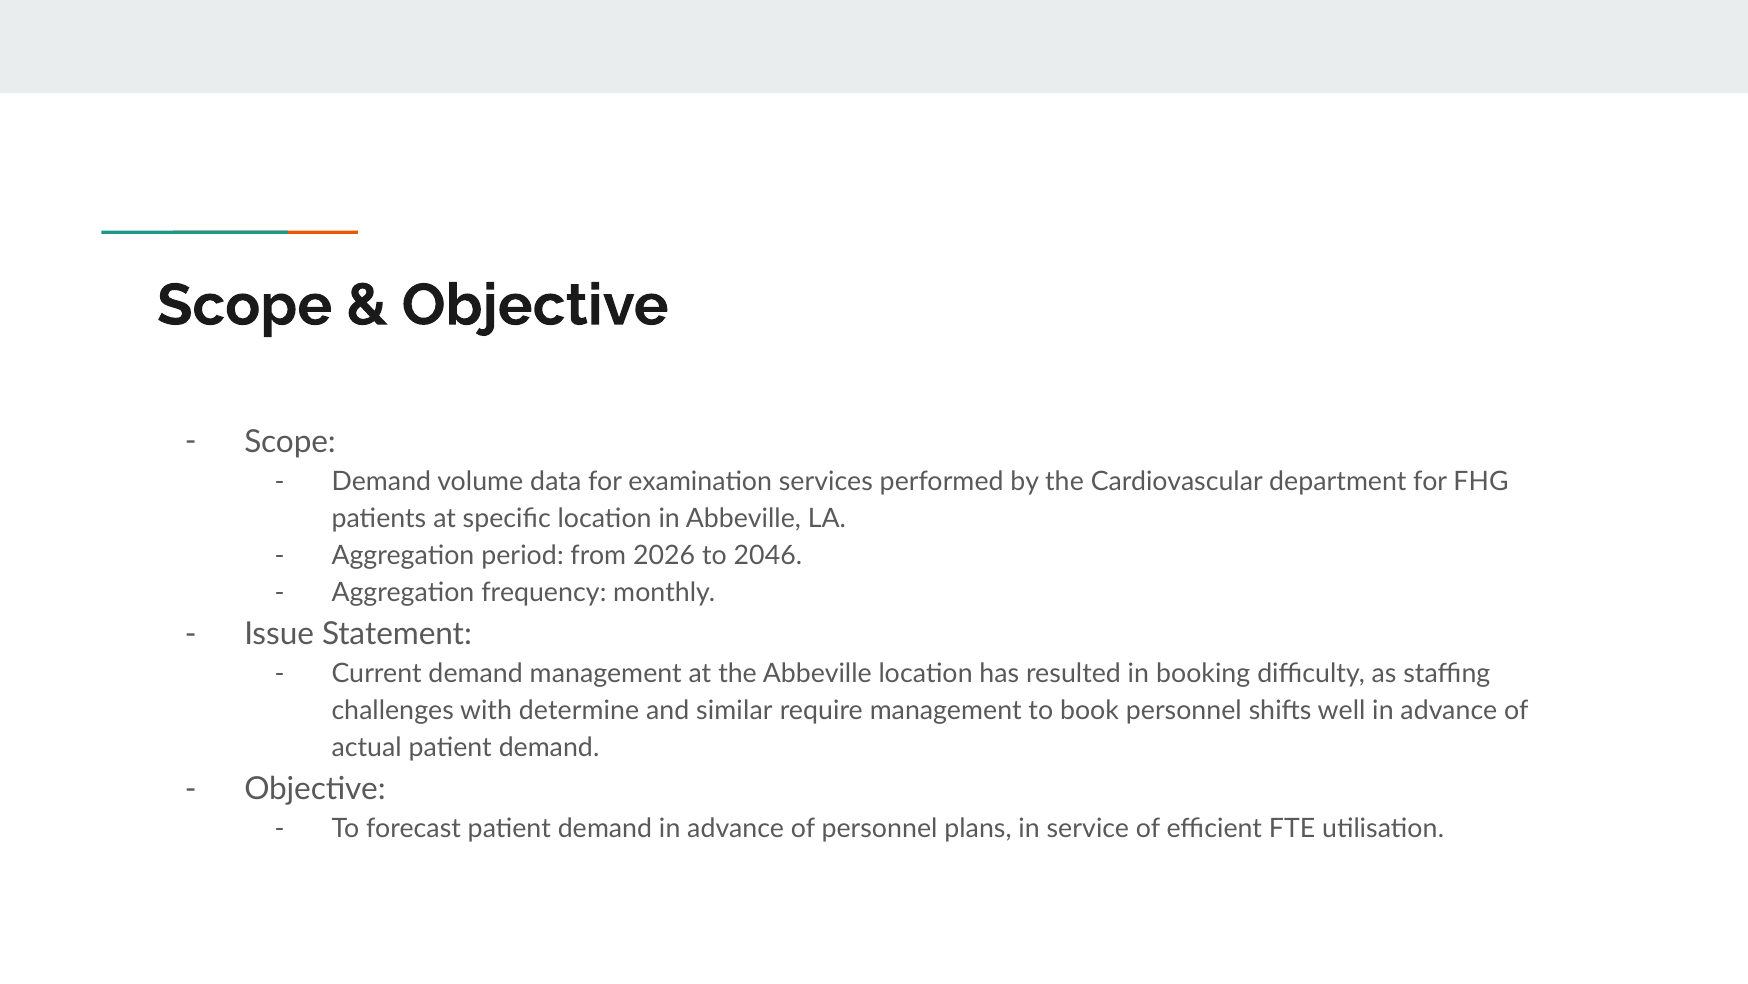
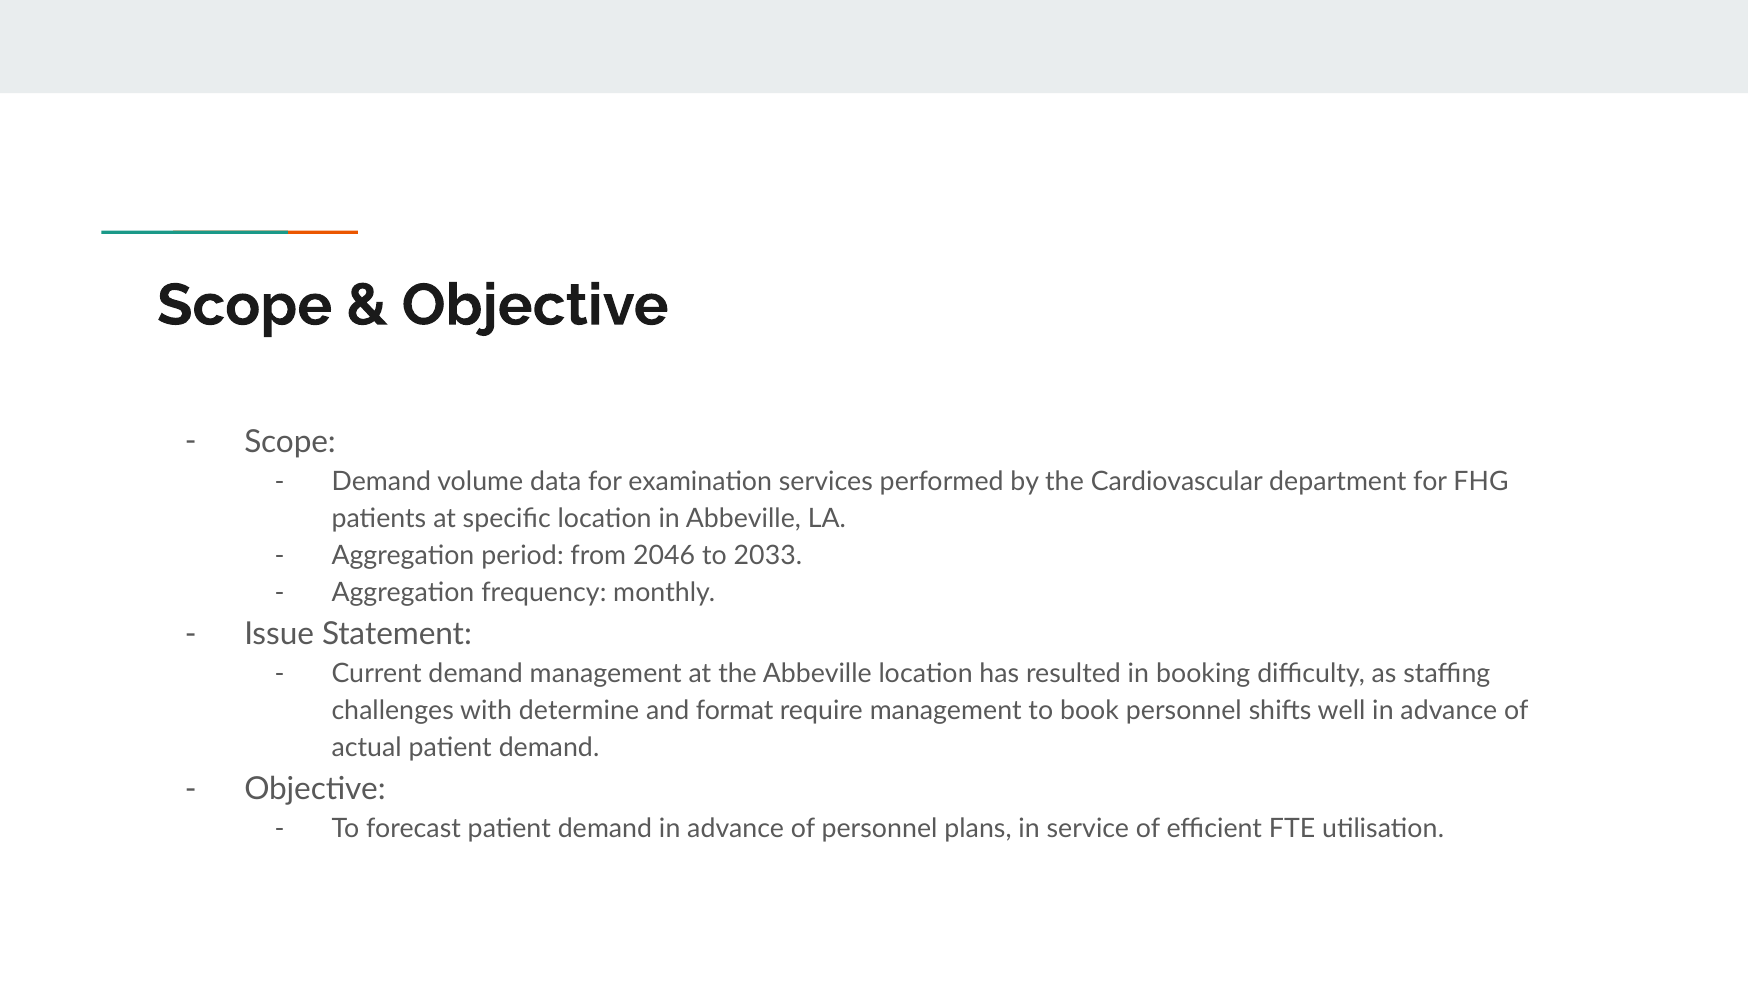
2026: 2026 -> 2046 (664, 555)
2046: 2046 -> 2033 (768, 555)
similar: similar -> format (735, 710)
